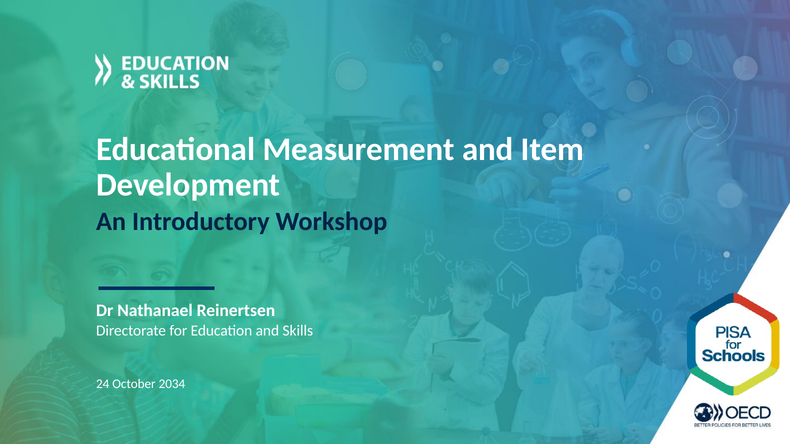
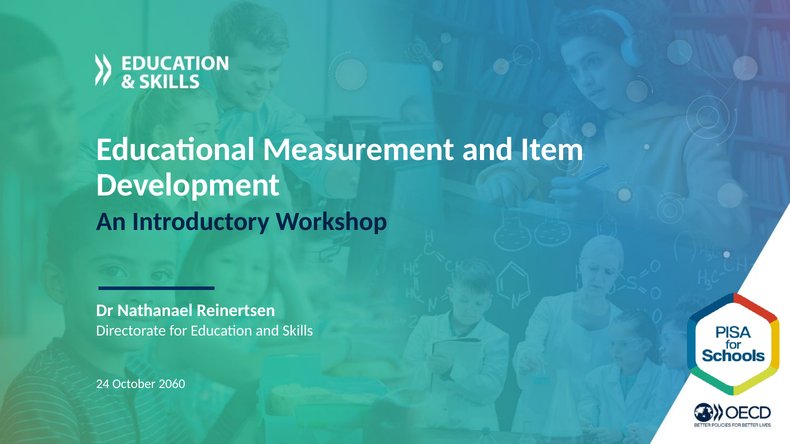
2034: 2034 -> 2060 (172, 384)
